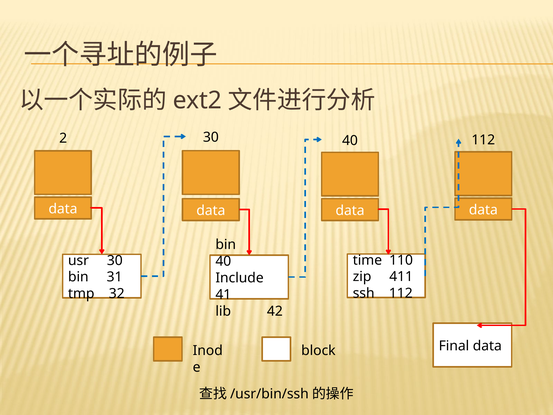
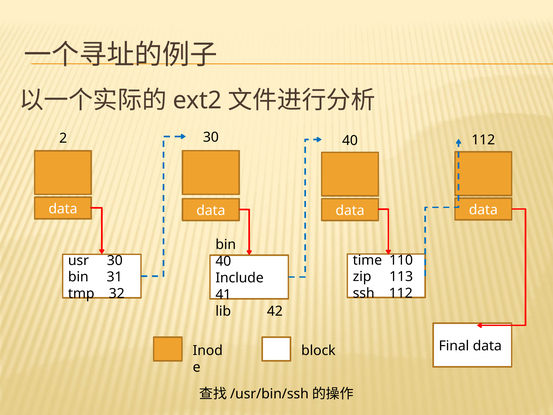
411: 411 -> 113 (401, 277)
